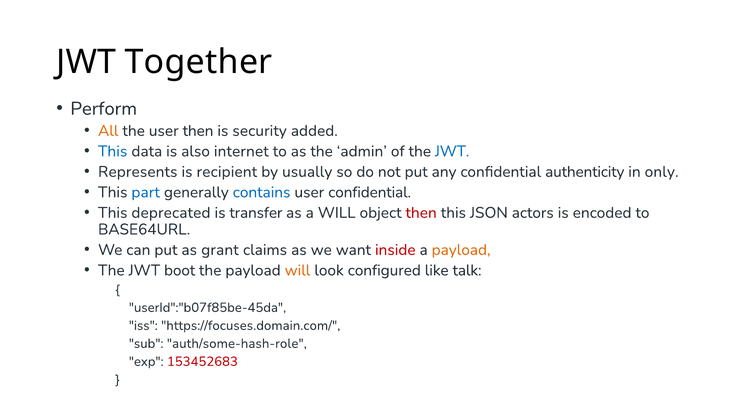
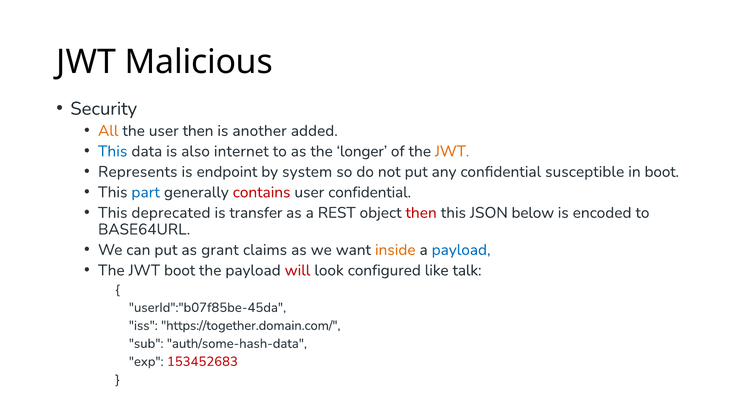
Together: Together -> Malicious (199, 62)
Perform: Perform -> Security (104, 109)
security: security -> another (260, 131)
admin: admin -> longer (362, 151)
JWT colour: blue -> orange (452, 151)
recipient: recipient -> endpoint (227, 172)
usually: usually -> system (307, 172)
authenticity: authenticity -> susceptible (585, 172)
in only: only -> boot (662, 172)
contains colour: blue -> red (262, 192)
a WILL: WILL -> REST (337, 213)
actors: actors -> below (533, 213)
inside colour: red -> orange (395, 250)
payload colour: orange -> blue (461, 250)
will colour: orange -> red (298, 270)
https://focuses.domain.com/: https://focuses.domain.com/ -> https://together.domain.com/ (251, 326)
auth/some-hash-role: auth/some-hash-role -> auth/some-hash-data (237, 344)
